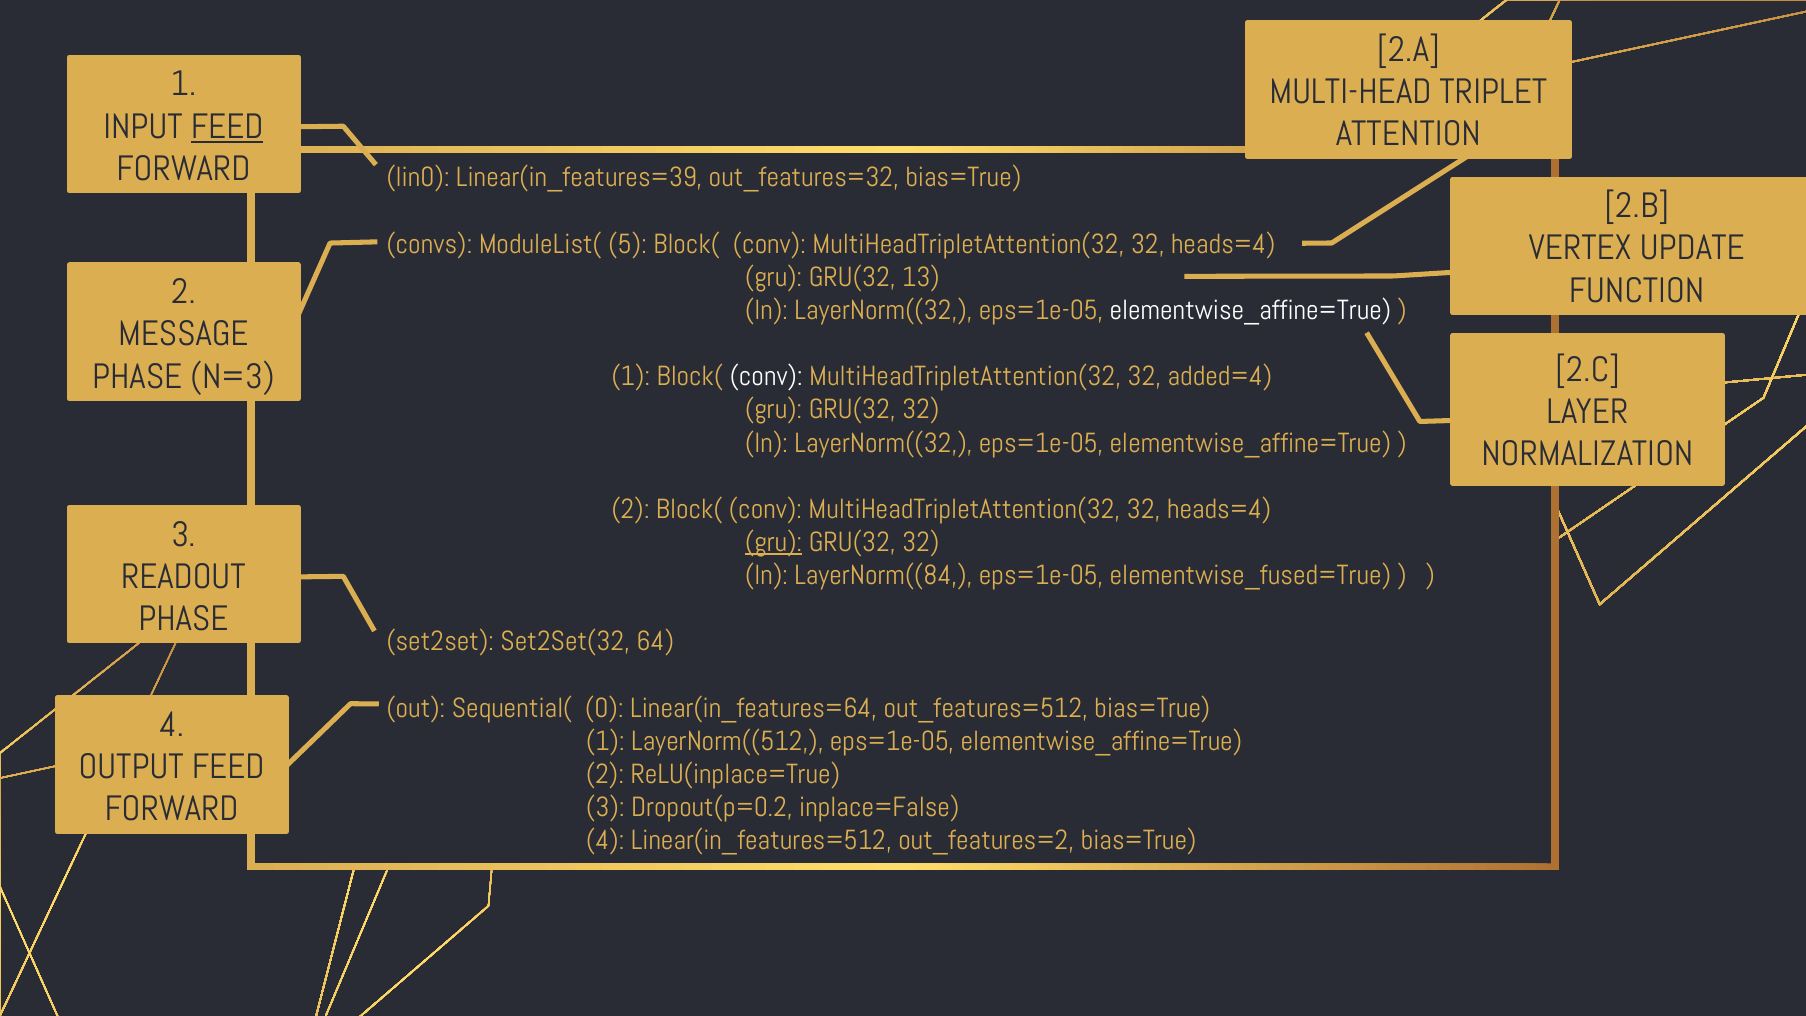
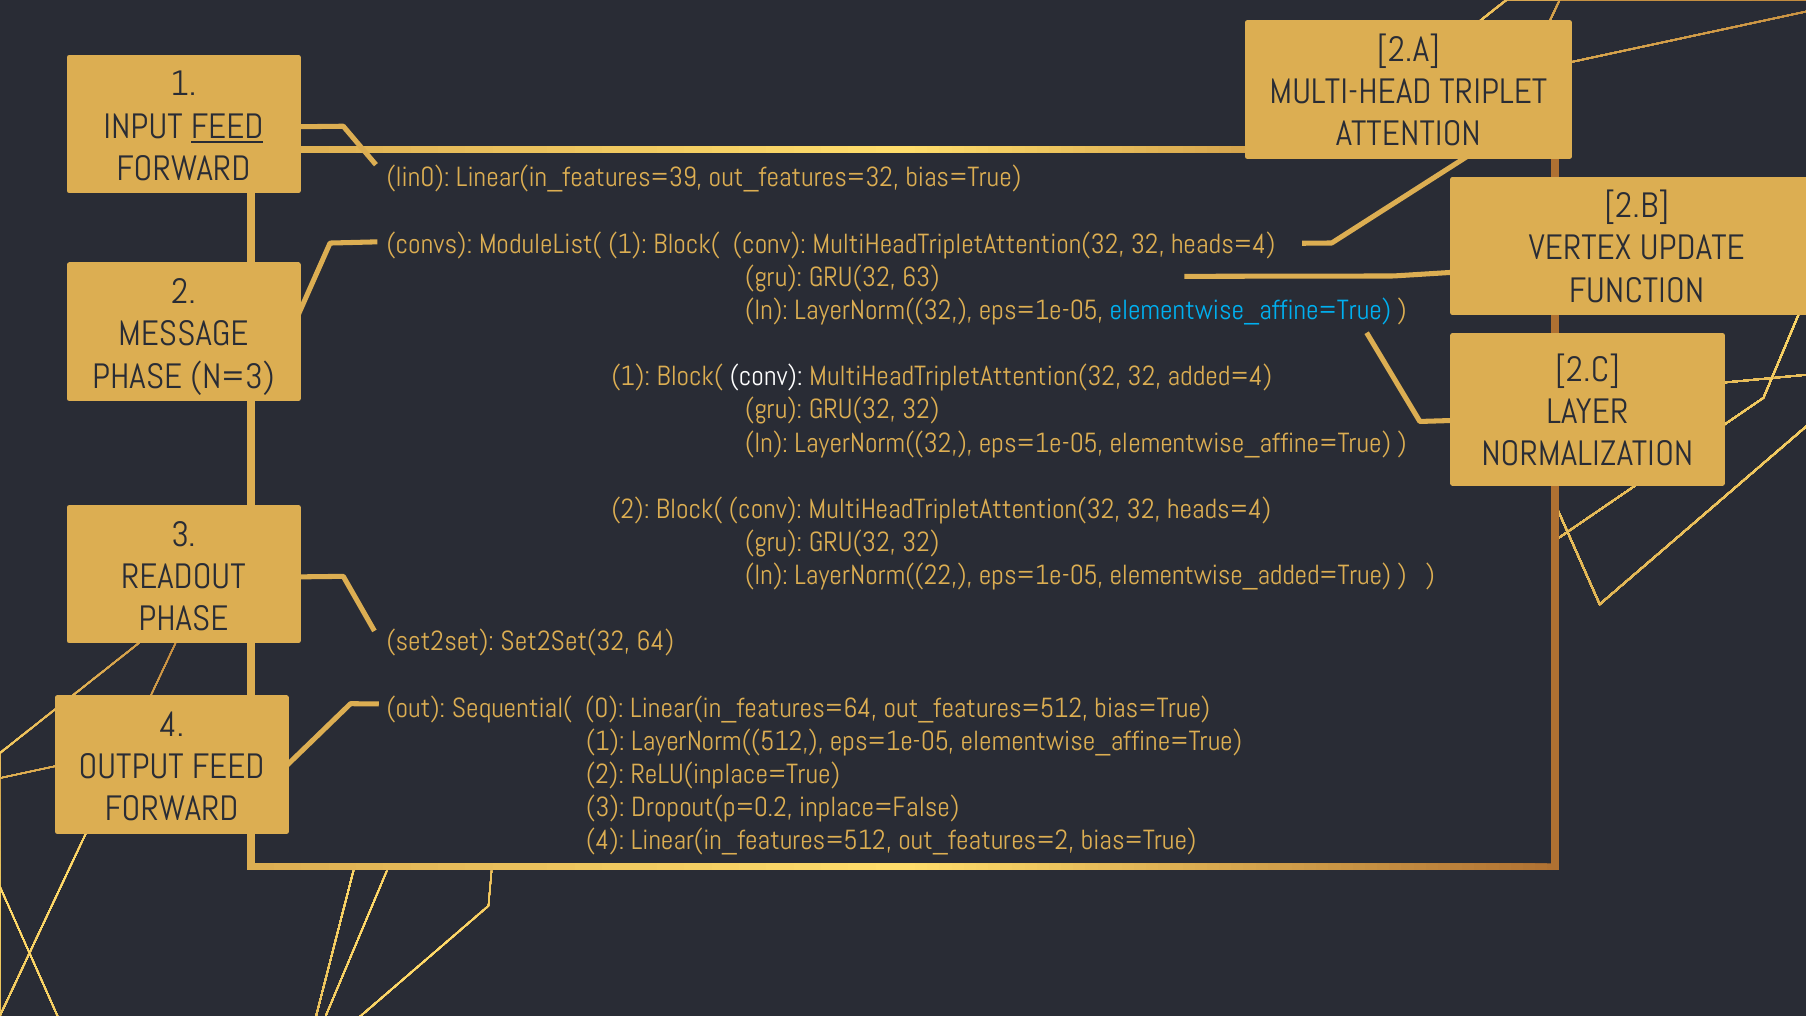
ModuleList( 5: 5 -> 1 (628, 244)
13: 13 -> 63 (921, 277)
elementwise_affine=True colour: white -> light blue (1250, 310)
gru underline: present -> none (774, 542)
LayerNorm((84: LayerNorm((84 -> LayerNorm((22 (883, 575)
elementwise_fused=True: elementwise_fused=True -> elementwise_added=True (1250, 575)
